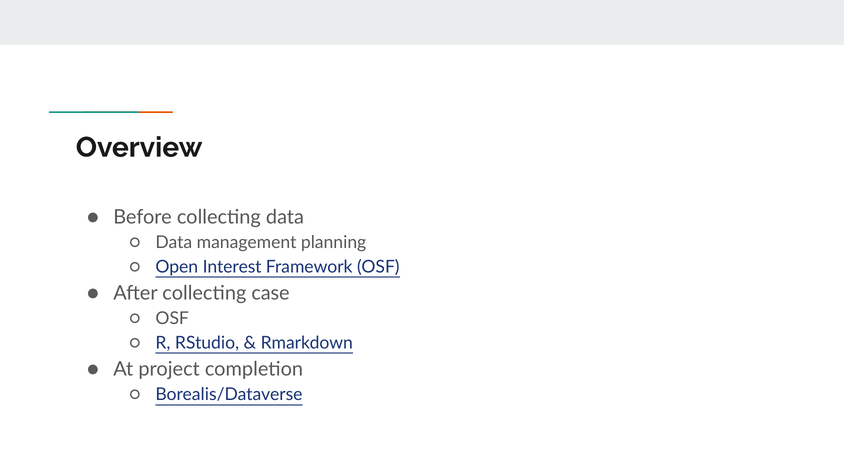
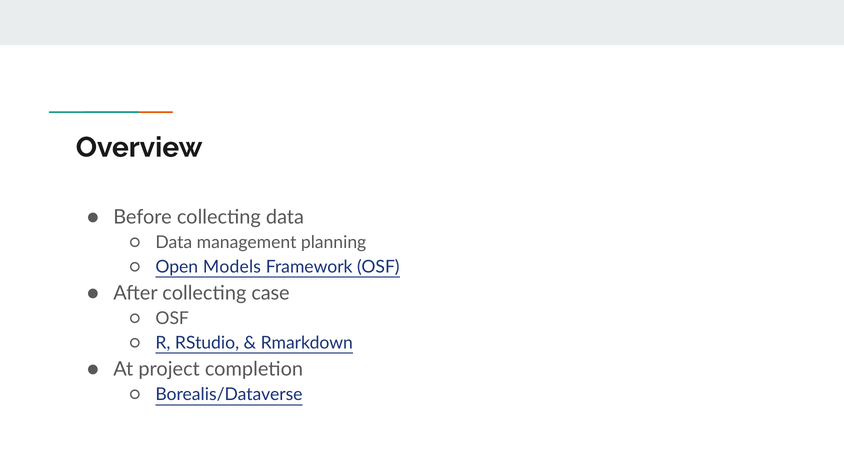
Interest: Interest -> Models (232, 267)
